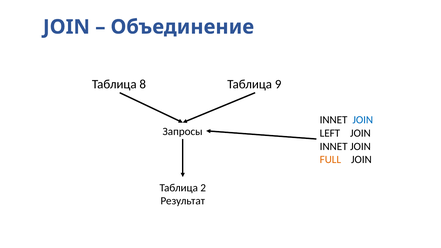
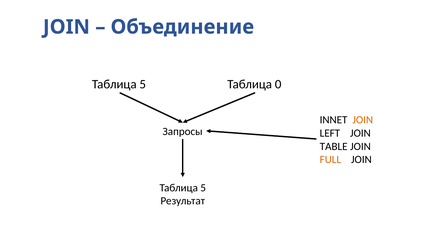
8: 8 -> 5 (143, 84)
9: 9 -> 0 (278, 84)
JOIN colour: blue -> orange (363, 120)
INNET: INNET -> TABLE (334, 146)
2: 2 -> 5 (203, 188)
